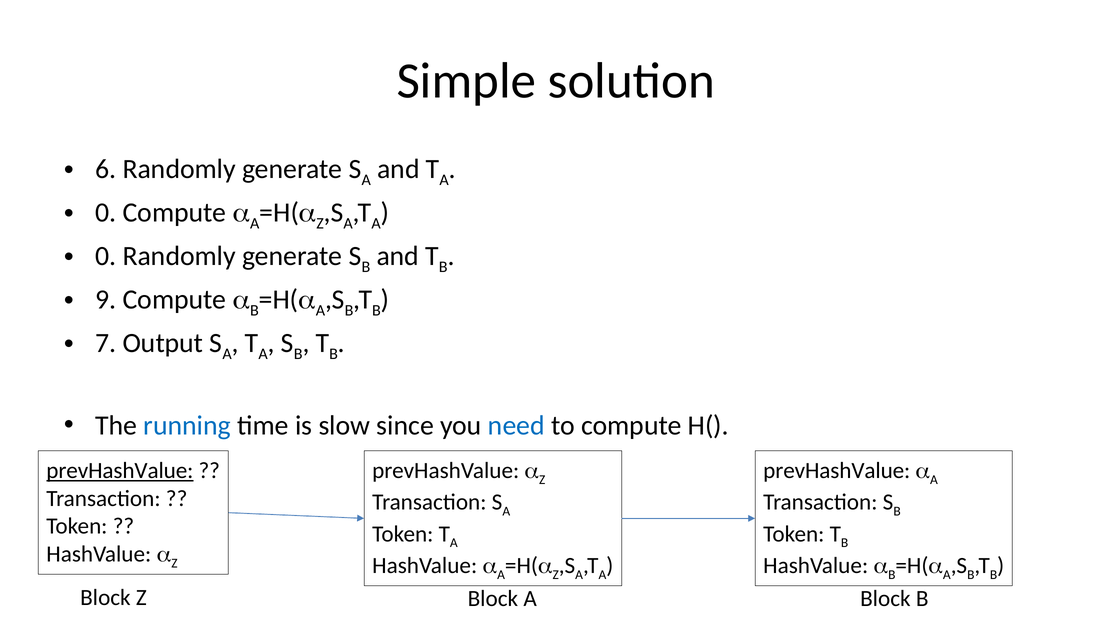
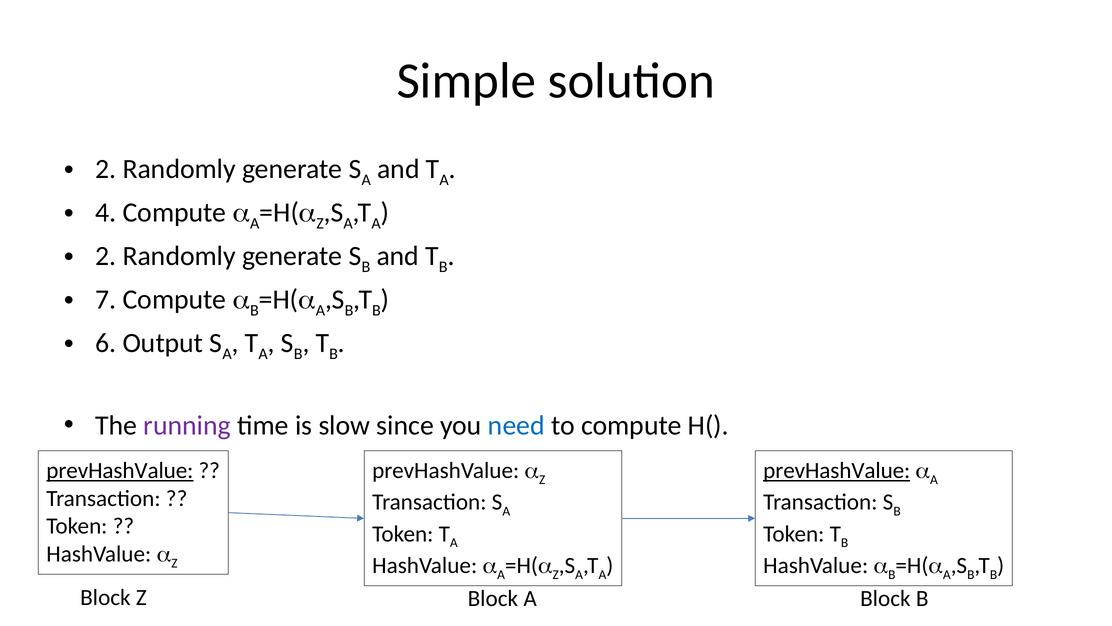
6: 6 -> 2 (106, 169)
0: 0 -> 4 (106, 212)
0: 0 -> 2 (106, 256)
9: 9 -> 7 (106, 299)
7: 7 -> 6 (106, 343)
running colour: blue -> purple (187, 425)
prevHashValue underline: none -> present (837, 470)
